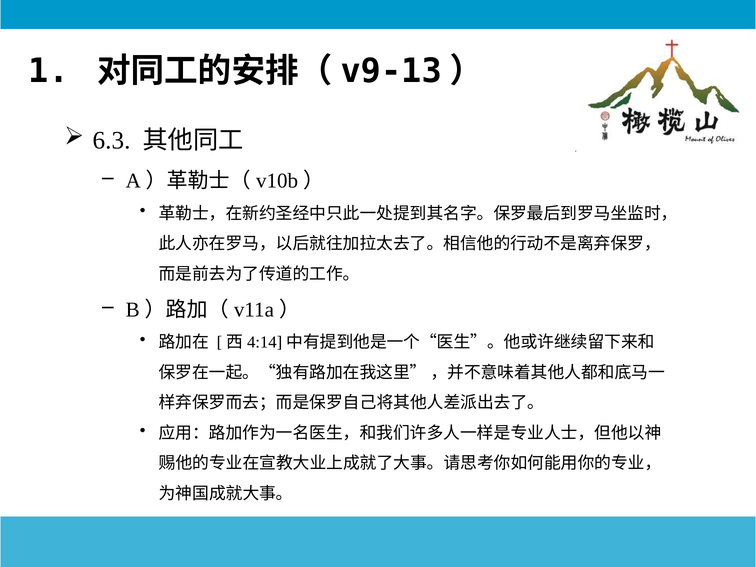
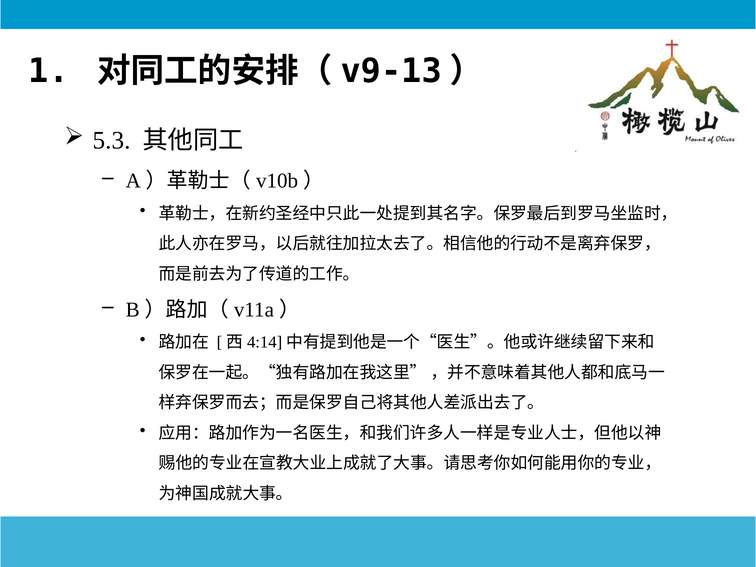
6.3: 6.3 -> 5.3 (112, 141)
